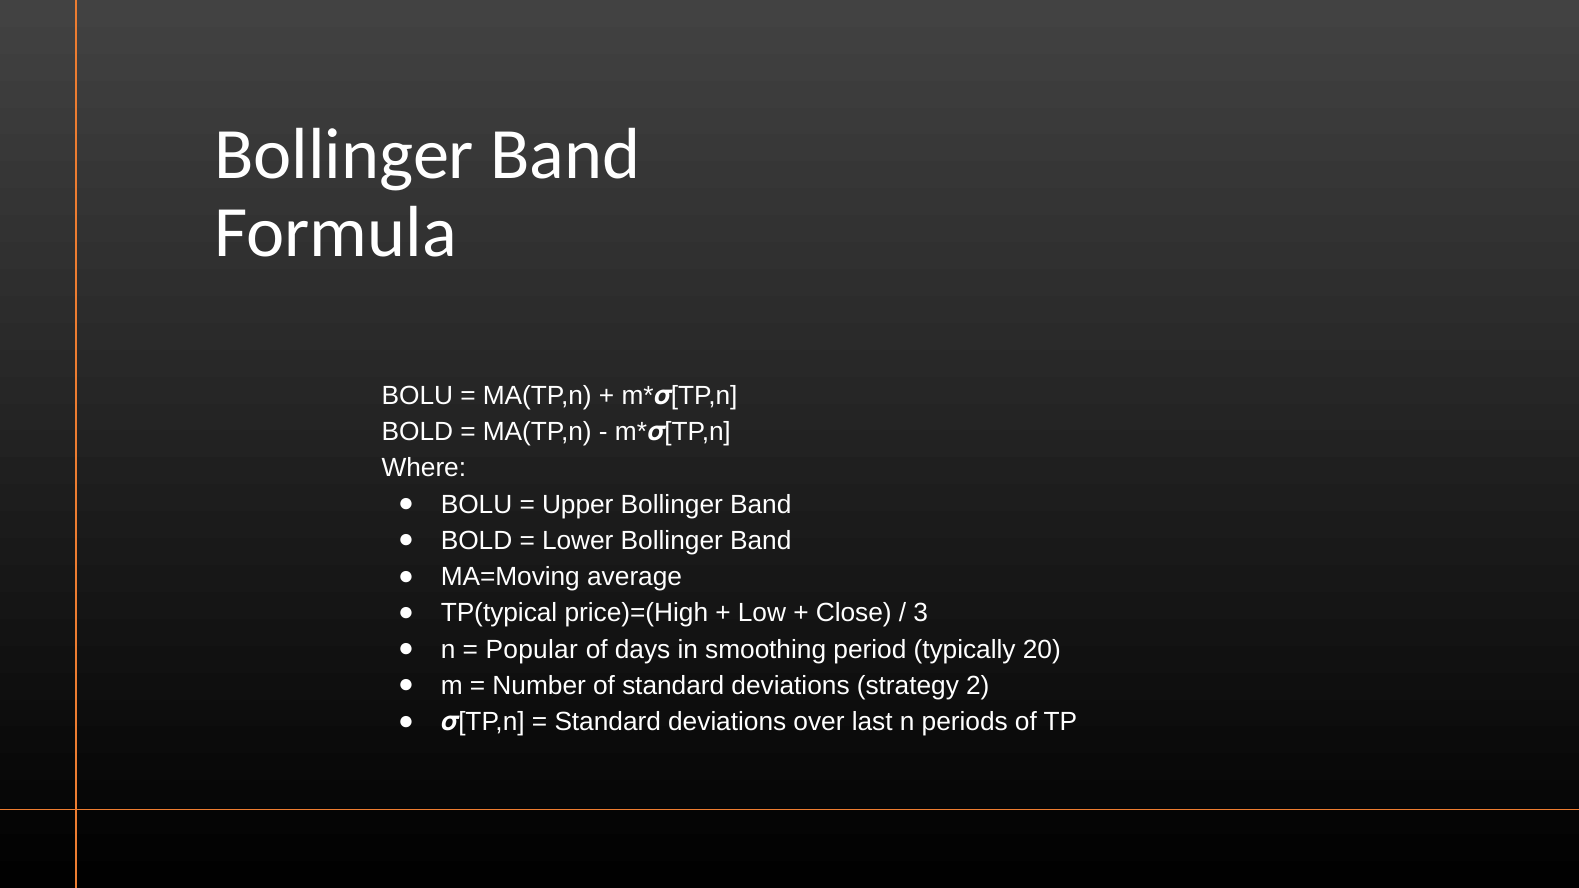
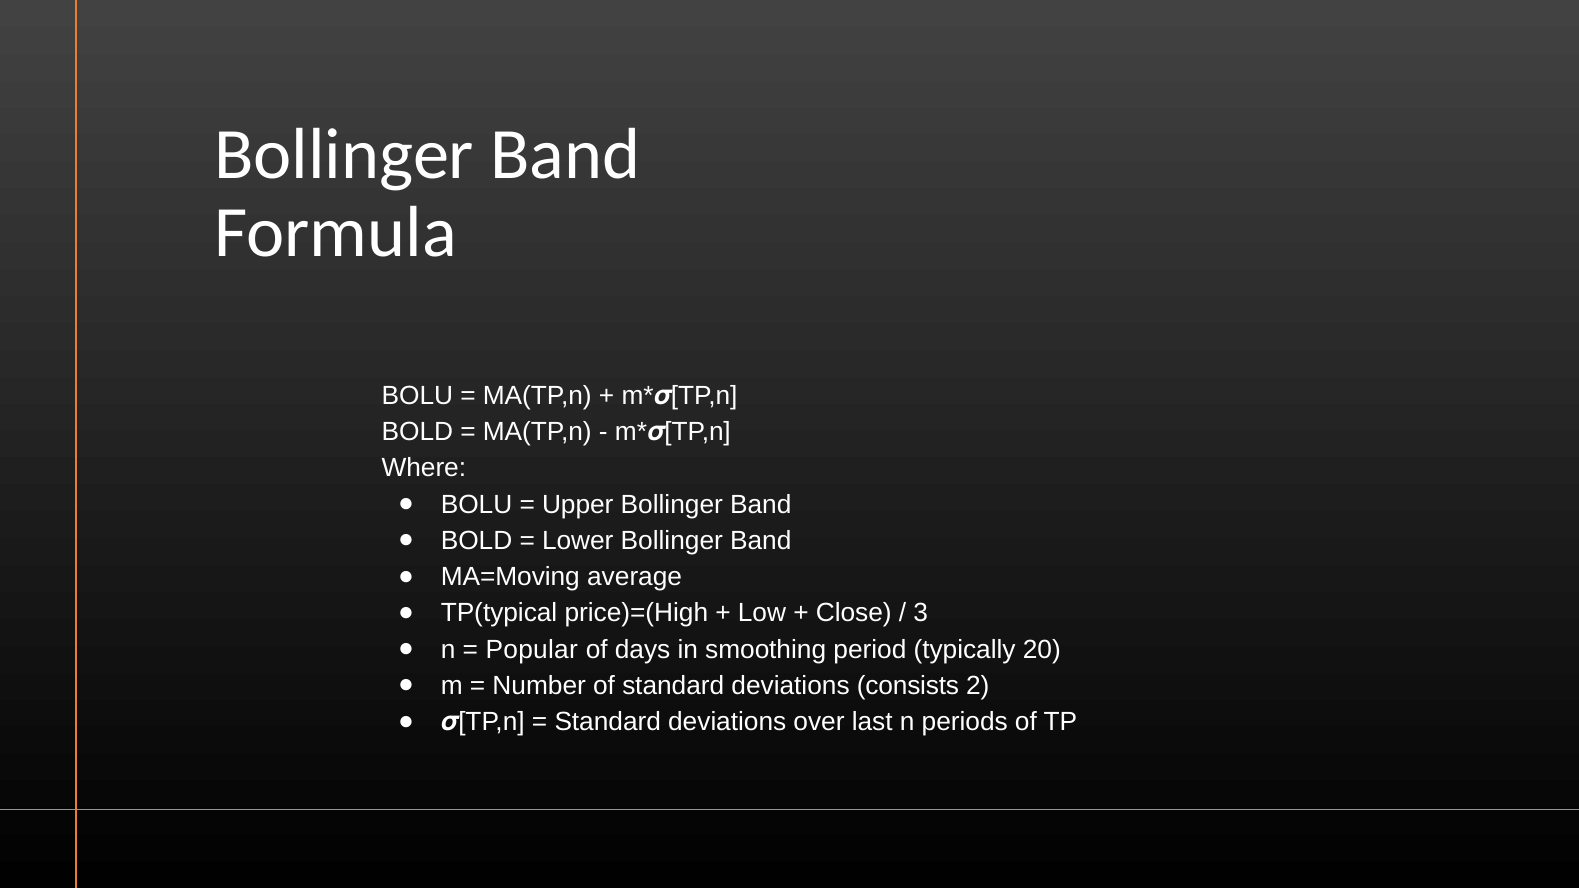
strategy: strategy -> consists (908, 686)
